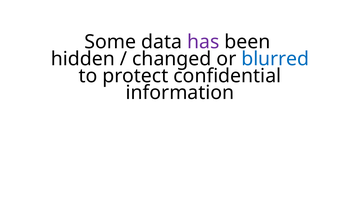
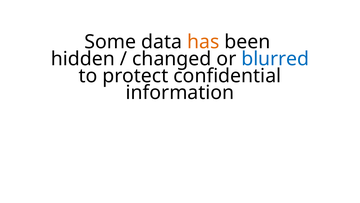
has colour: purple -> orange (203, 42)
